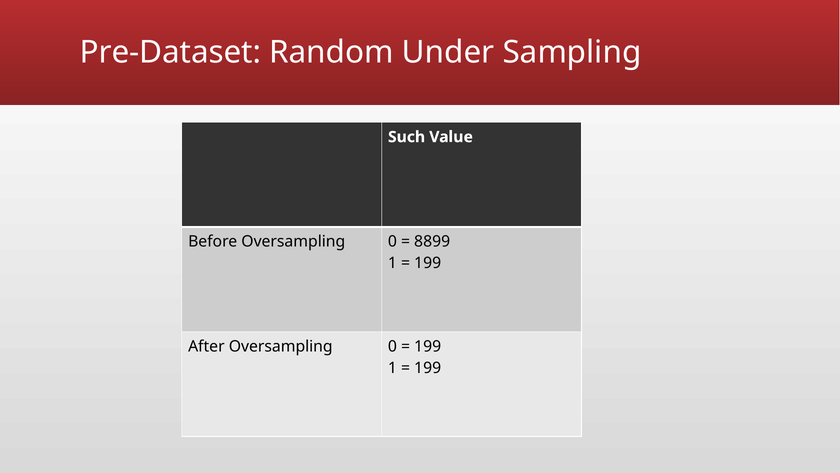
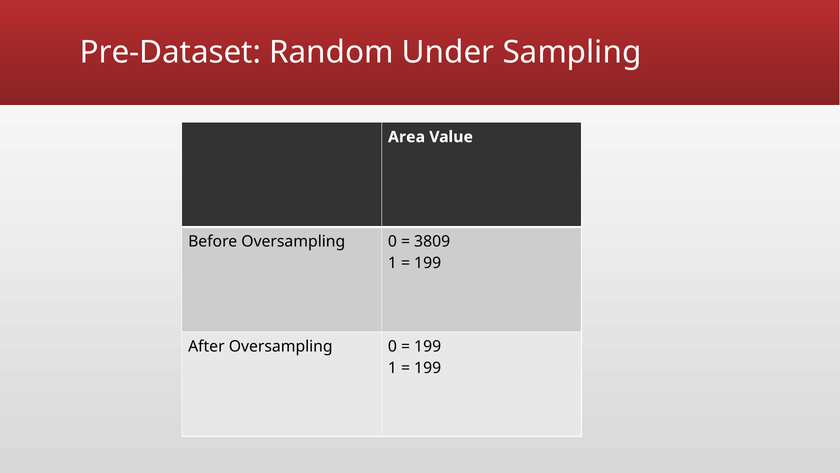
Such: Such -> Area (407, 137)
8899: 8899 -> 3809 (432, 241)
